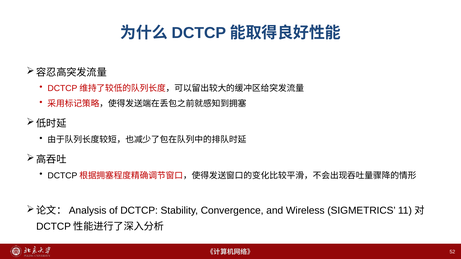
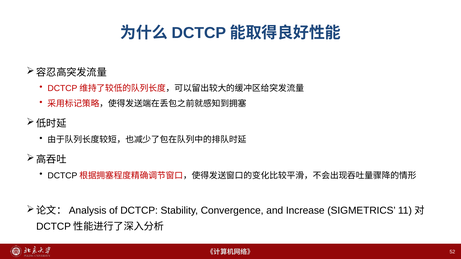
Wireless: Wireless -> Increase (305, 211)
